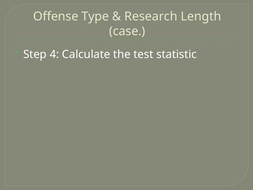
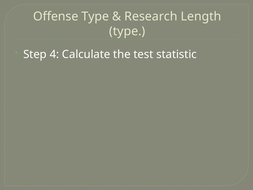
case: case -> type (127, 31)
